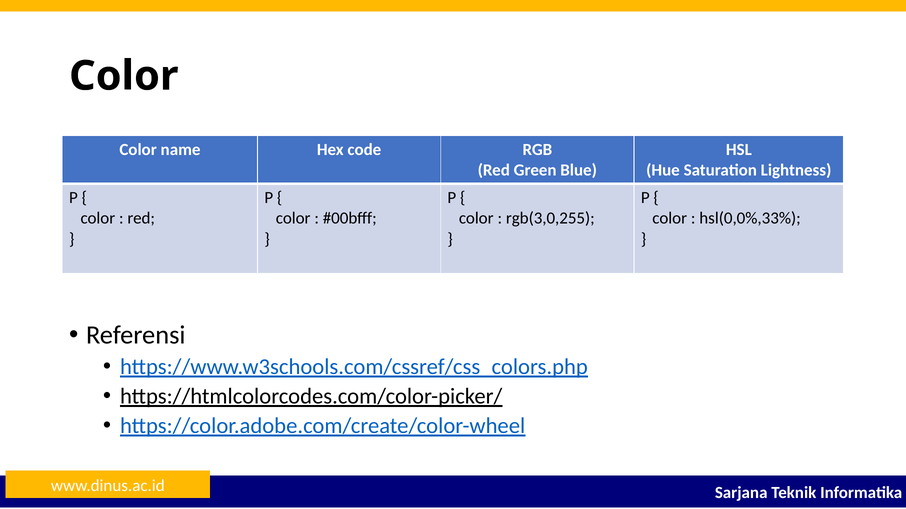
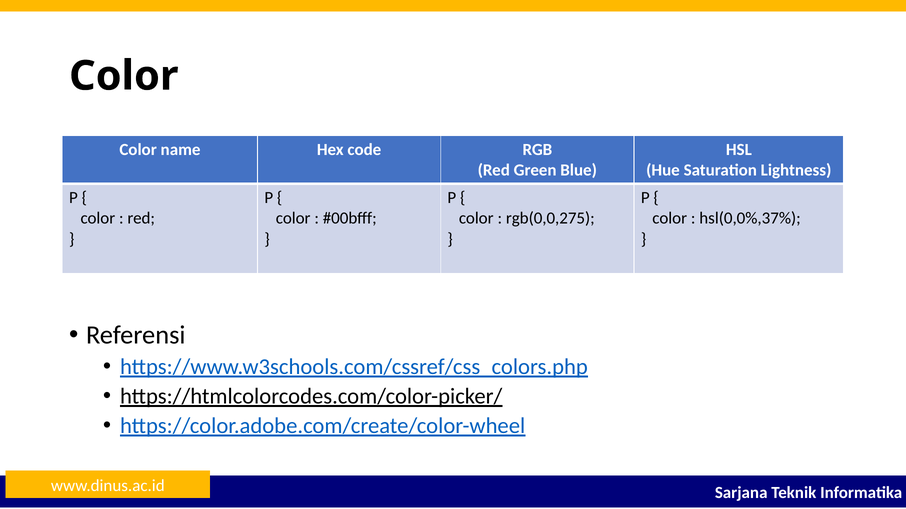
rgb(3,0,255: rgb(3,0,255 -> rgb(0,0,275 (550, 219)
hsl(0,0%,33%: hsl(0,0%,33% -> hsl(0,0%,37% (750, 219)
